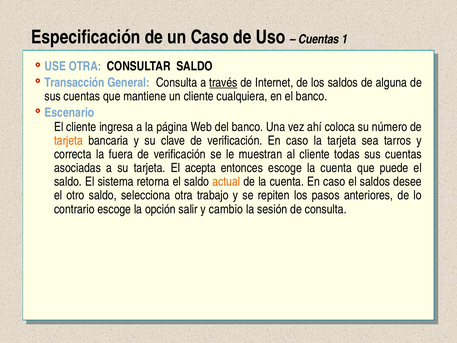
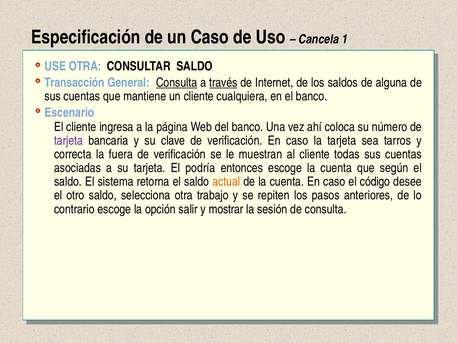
Cuentas: Cuentas -> Cancela (319, 39)
Consulta underline: none -> present (177, 82)
tarjeta colour: orange -> purple (68, 140)
acepta: acepta -> podría (200, 168)
puede: puede -> según (394, 168)
el saldos: saldos -> código (375, 182)
cambio: cambio -> mostrar (226, 209)
